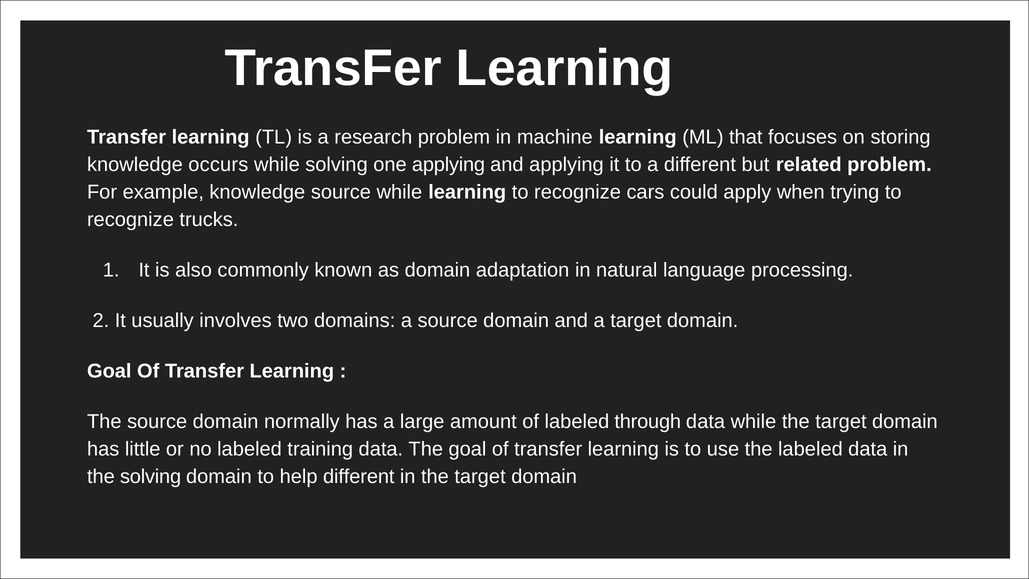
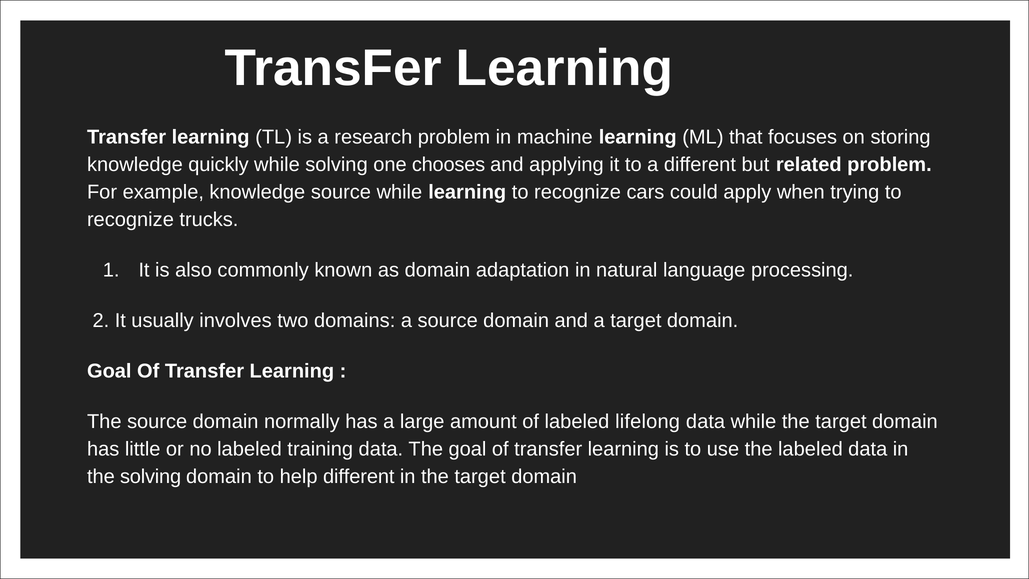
occurs: occurs -> quickly (219, 165)
one applying: applying -> chooses (449, 165)
through: through -> lifelong (648, 421)
